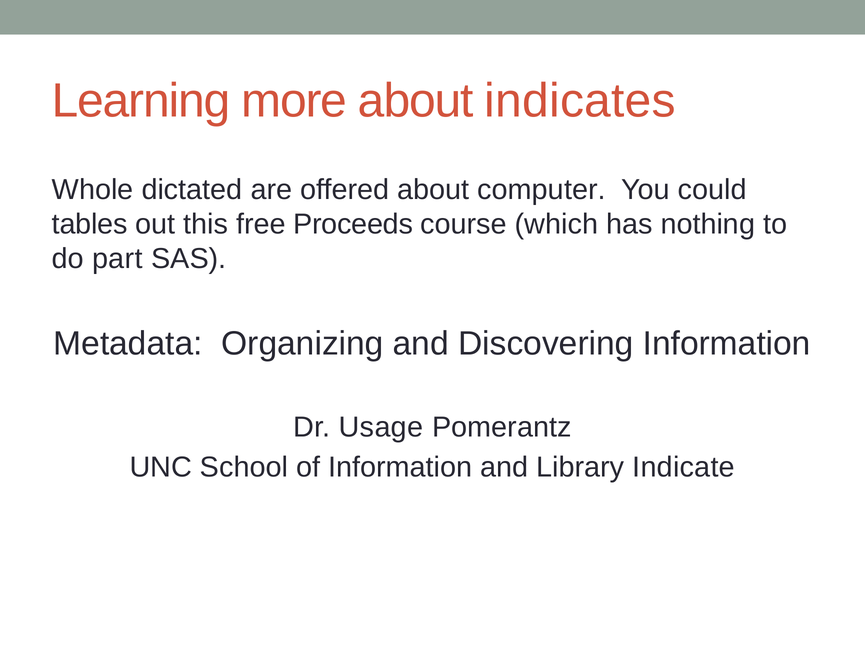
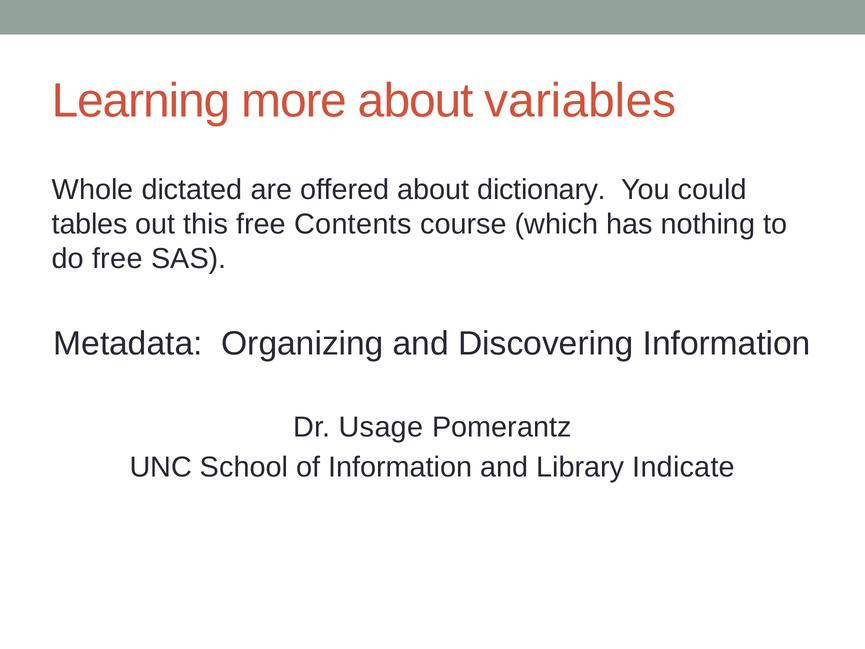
indicates: indicates -> variables (580, 101)
computer: computer -> dictionary (542, 189)
Proceeds: Proceeds -> Contents (353, 224)
do part: part -> free (117, 259)
